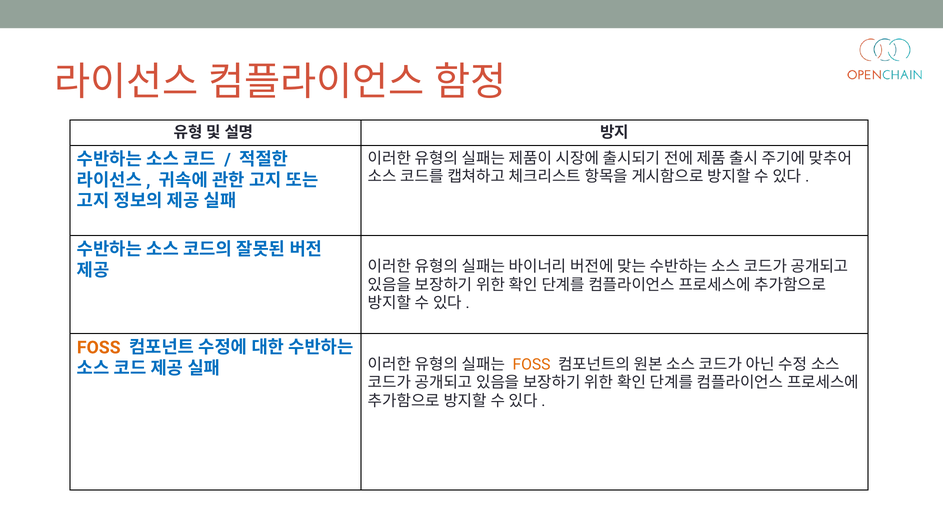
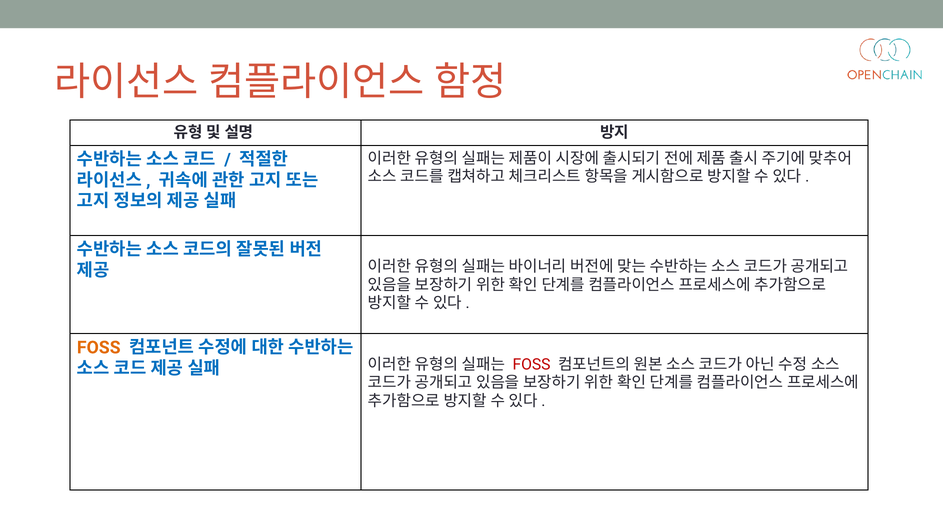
FOSS colour: orange -> red (532, 365)
